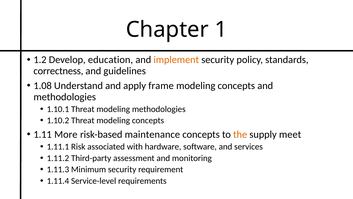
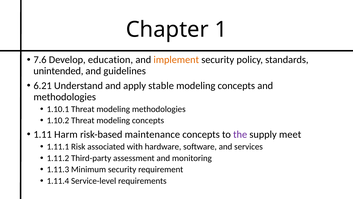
1.2: 1.2 -> 7.6 (40, 60)
correctness: correctness -> unintended (58, 71)
1.08: 1.08 -> 6.21 (43, 86)
frame: frame -> stable (161, 86)
More: More -> Harm (66, 134)
the colour: orange -> purple (240, 134)
